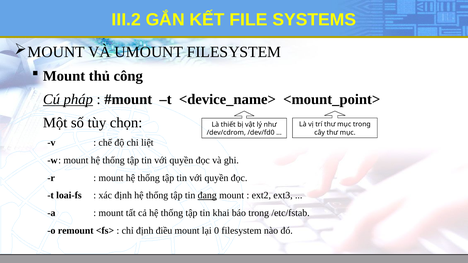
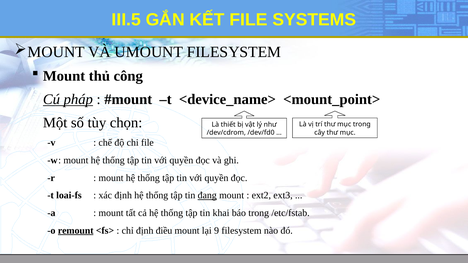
III.2: III.2 -> III.5 (126, 20)
chi liệt: liệt -> file (147, 143)
remount underline: none -> present (76, 231)
0: 0 -> 9 (217, 231)
